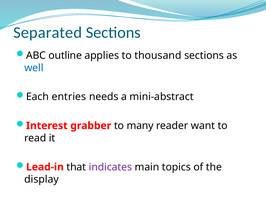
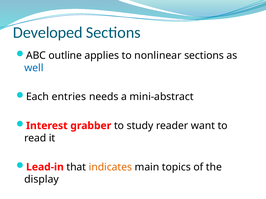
Separated: Separated -> Developed (48, 33)
thousand: thousand -> nonlinear (158, 56)
many: many -> study (140, 126)
indicates colour: purple -> orange (110, 167)
